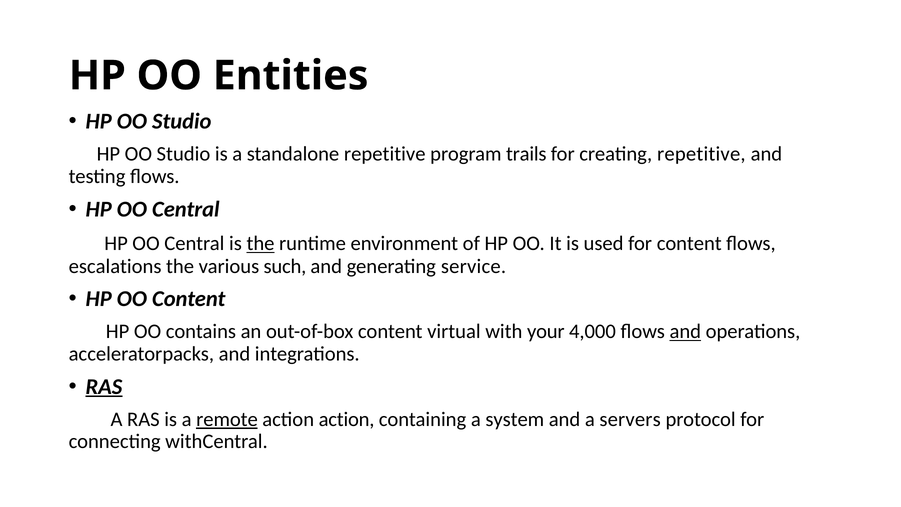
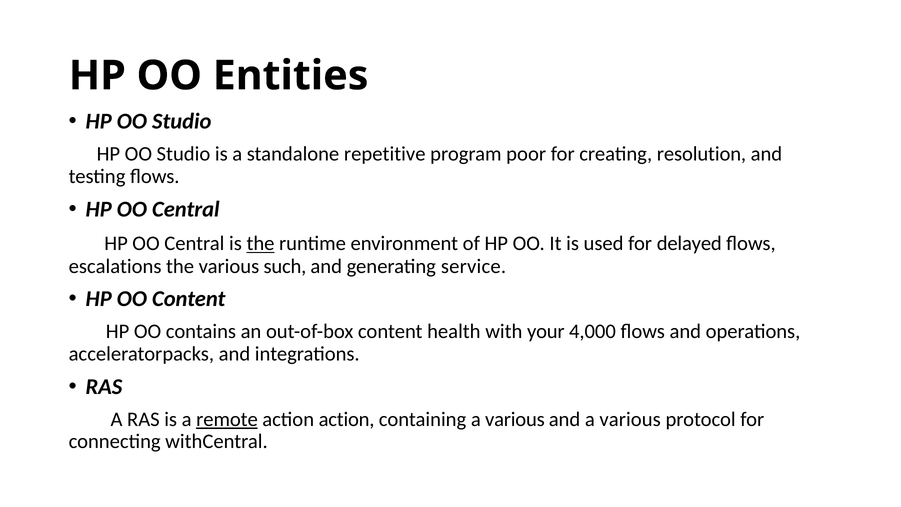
trails: trails -> poor (526, 154)
creating repetitive: repetitive -> resolution (701, 154)
for content: content -> delayed (689, 243)
virtual: virtual -> health (454, 331)
and underline: present -> none (685, 331)
RAS underline: present -> none (104, 386)
containing a system: system -> various (515, 419)
and a servers: servers -> various (630, 419)
